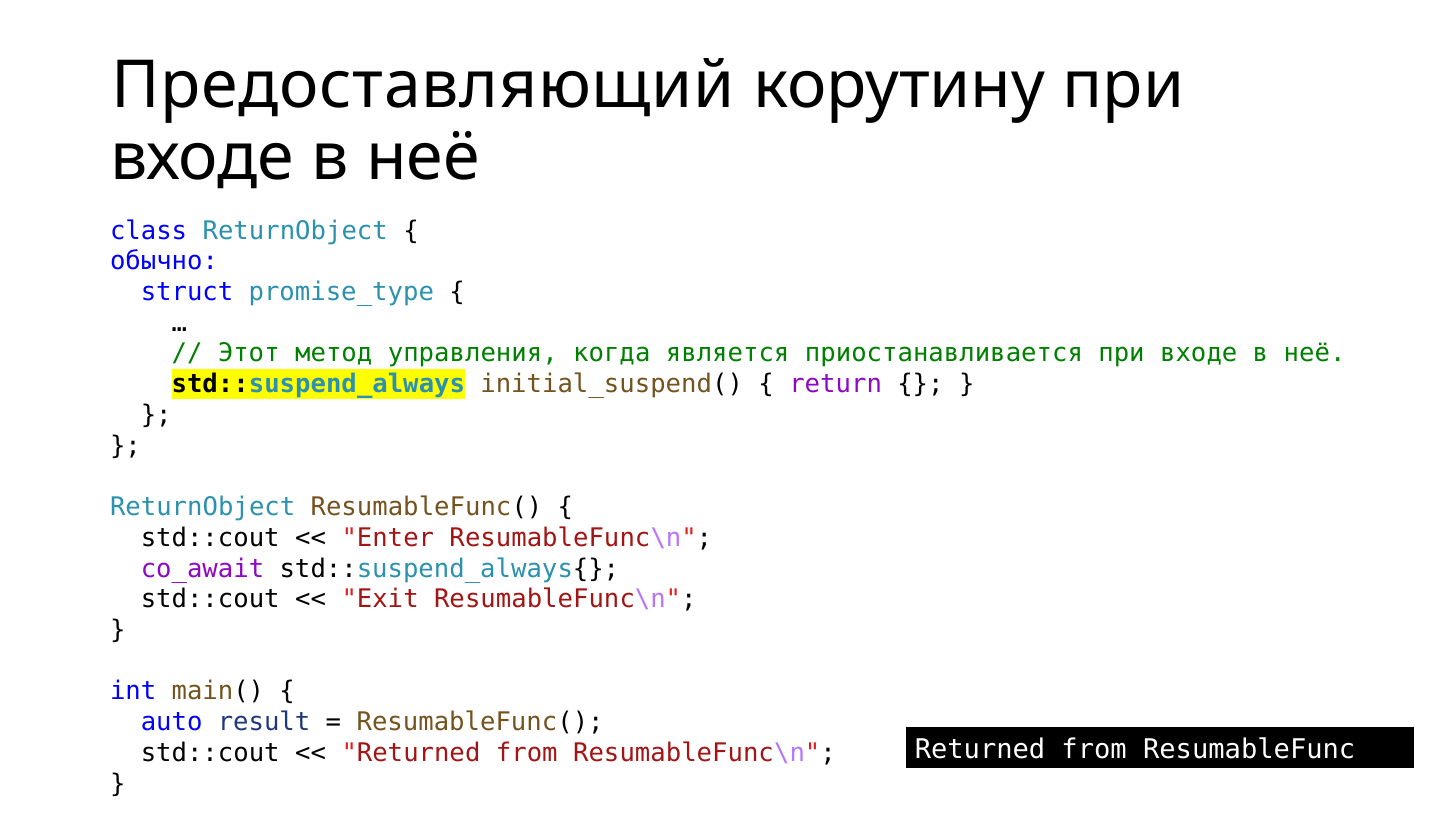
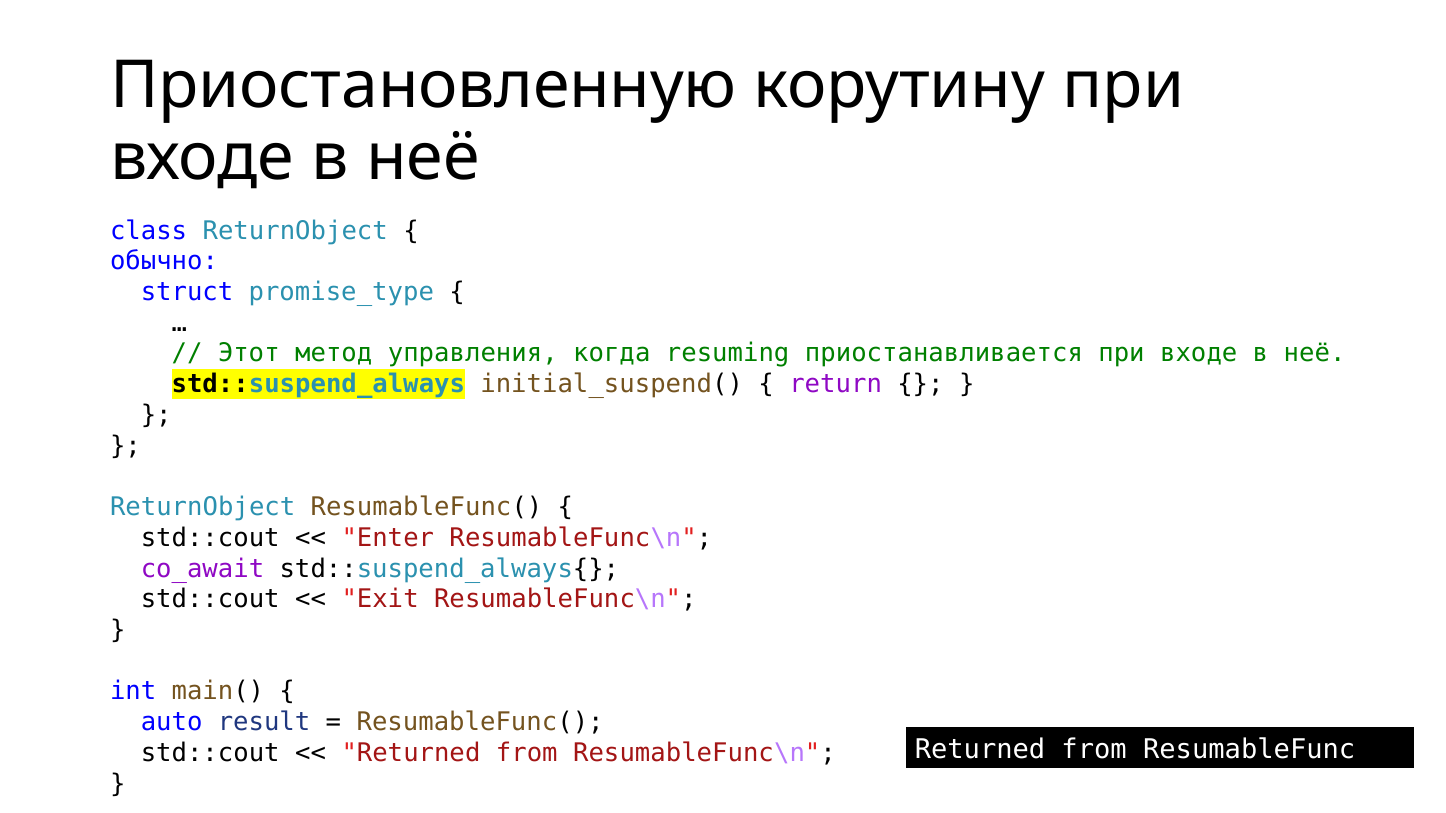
Предоставляющий: Предоставляющий -> Приостановленную (423, 86)
является: является -> resuming (728, 354)
